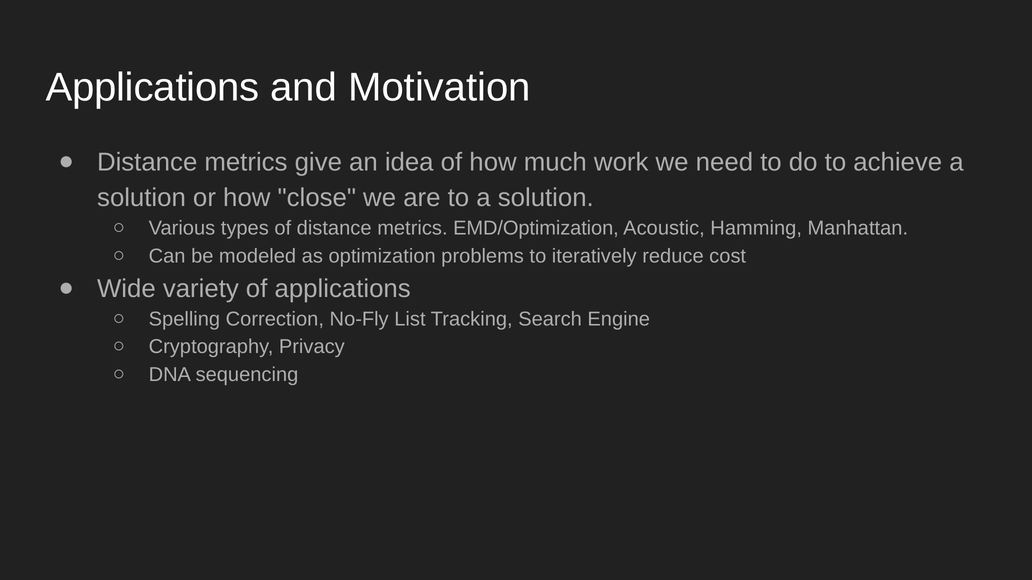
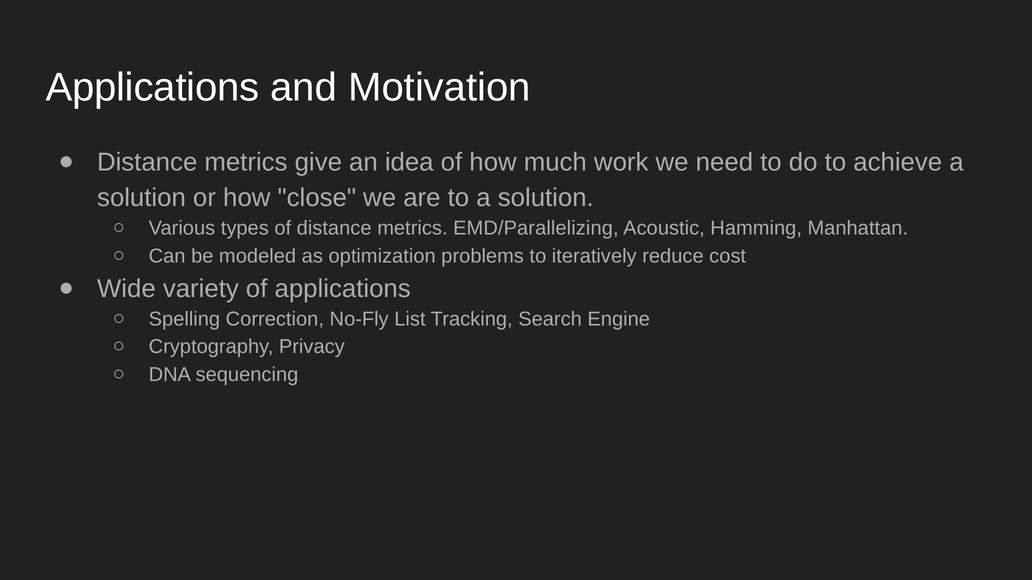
EMD/Optimization: EMD/Optimization -> EMD/Parallelizing (536, 229)
